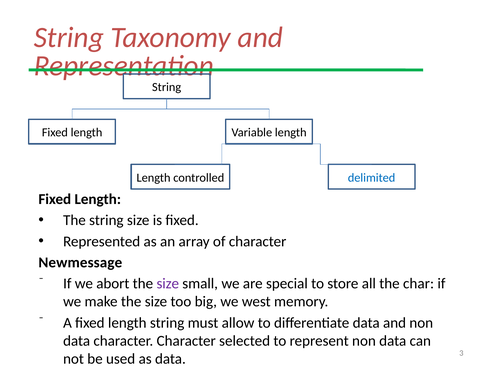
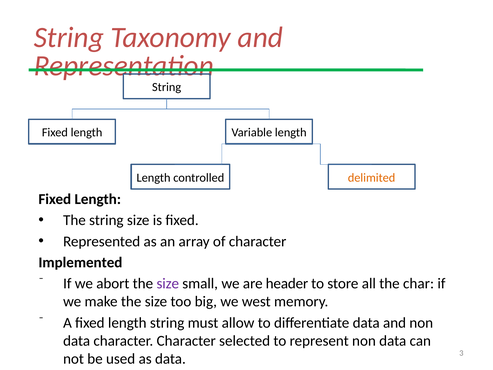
delimited colour: blue -> orange (372, 178)
Newmessage: Newmessage -> Implemented (80, 262)
special: special -> header (287, 283)
